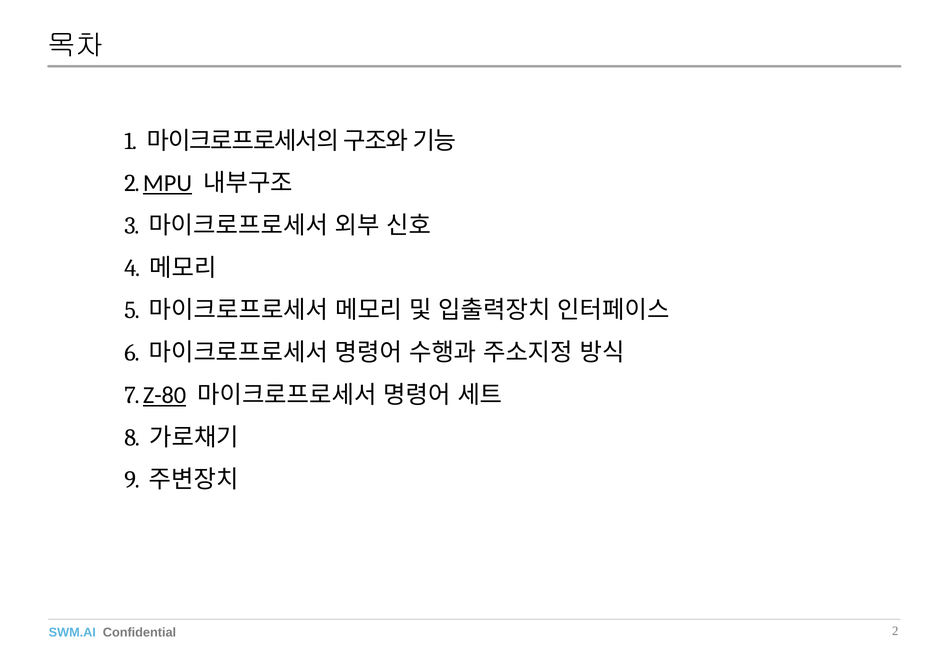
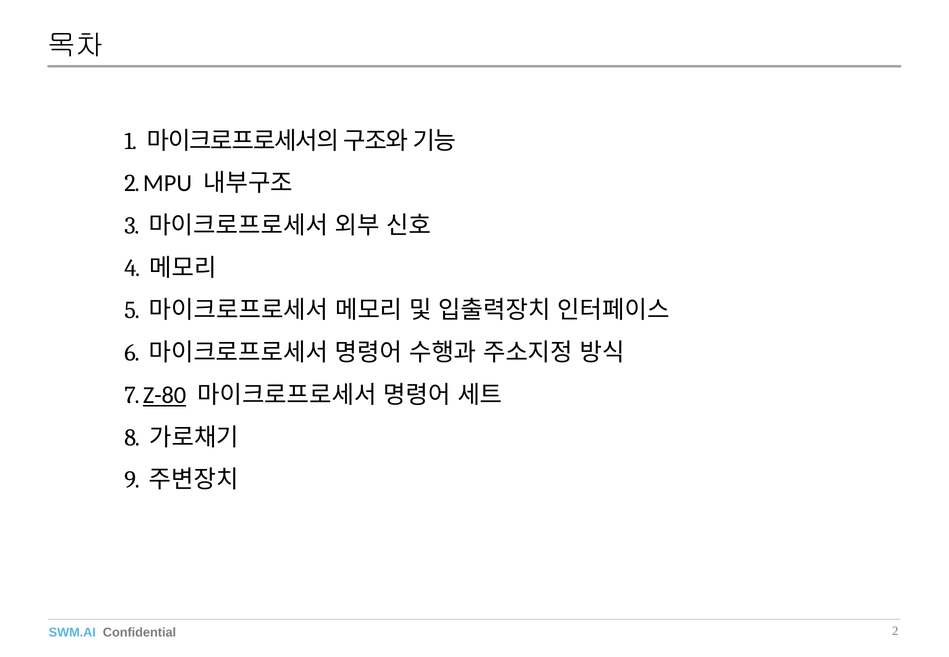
MPU underline: present -> none (167, 183)
